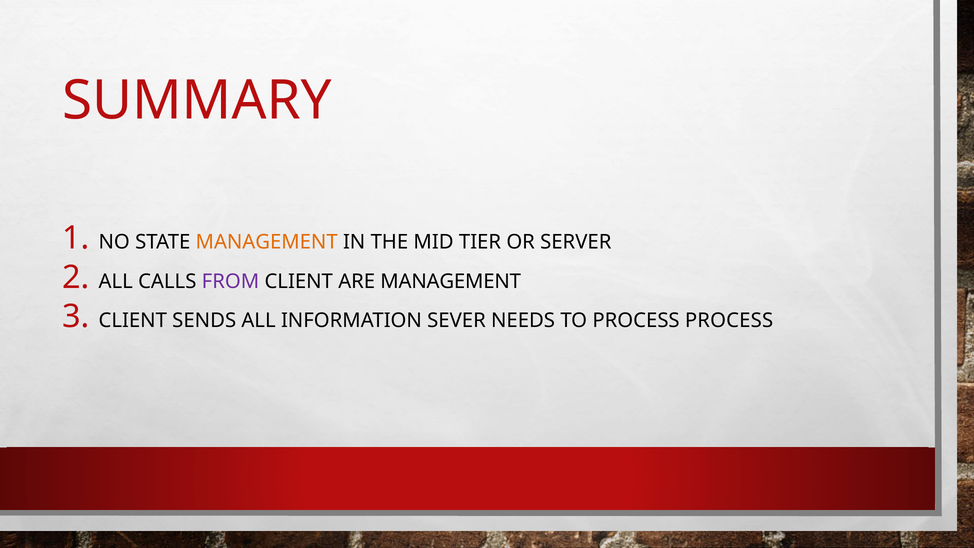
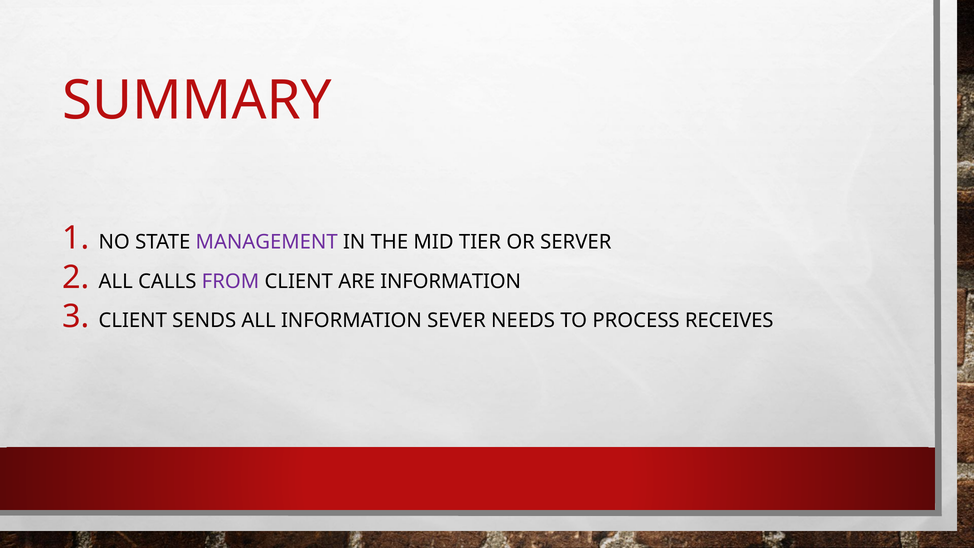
MANAGEMENT colour: orange -> purple (267, 242)
ARE MANAGEMENT: MANAGEMENT -> INFORMATION (451, 281)
PROCESS PROCESS: PROCESS -> RECEIVES (729, 321)
